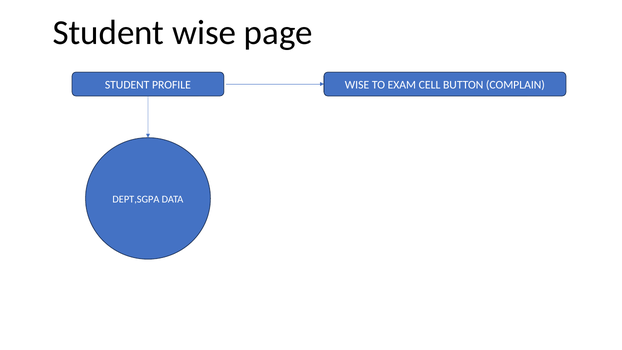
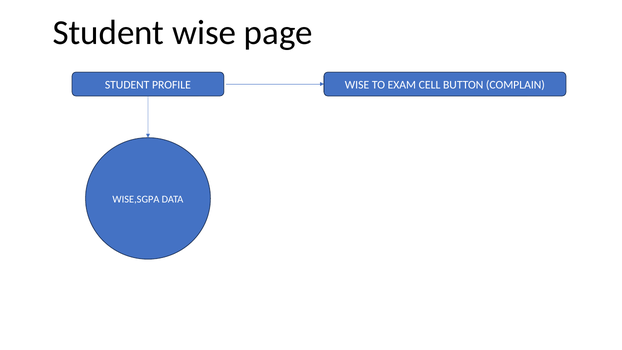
DEPT,SGPA: DEPT,SGPA -> WISE,SGPA (136, 199)
